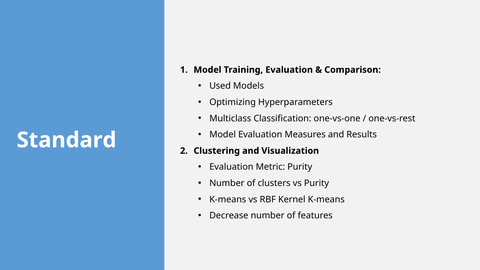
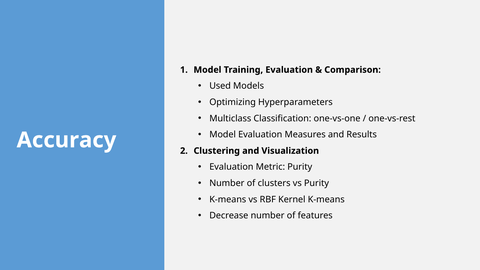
Standard: Standard -> Accuracy (66, 140)
